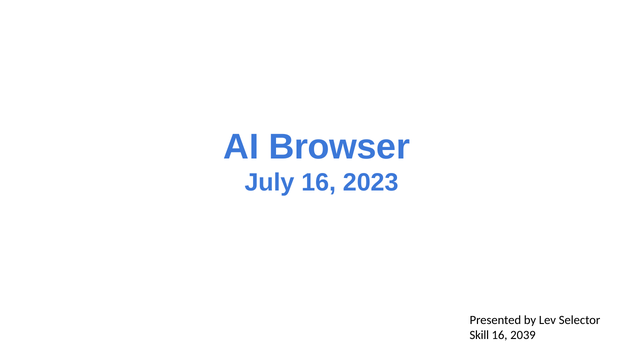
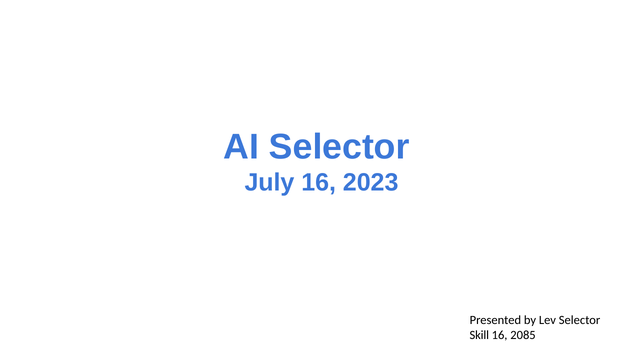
AI Browser: Browser -> Selector (339, 147)
2039: 2039 -> 2085 (523, 335)
